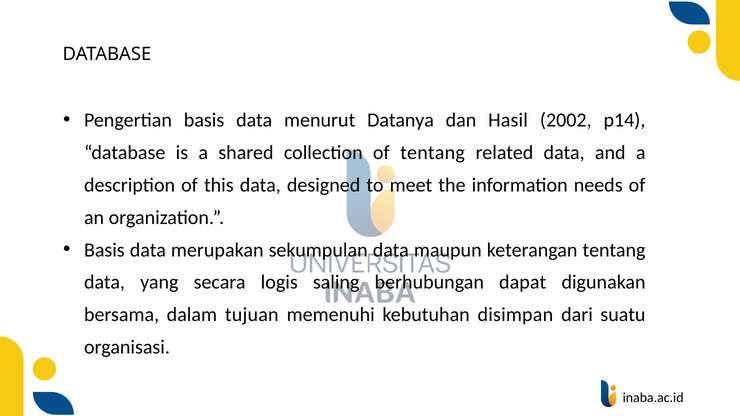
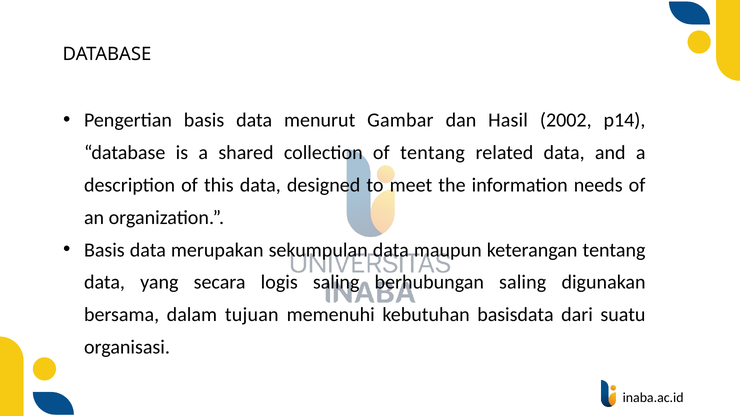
Datanya: Datanya -> Gambar (400, 120)
berhubungan dapat: dapat -> saling (523, 283)
disimpan: disimpan -> basisdata (515, 315)
